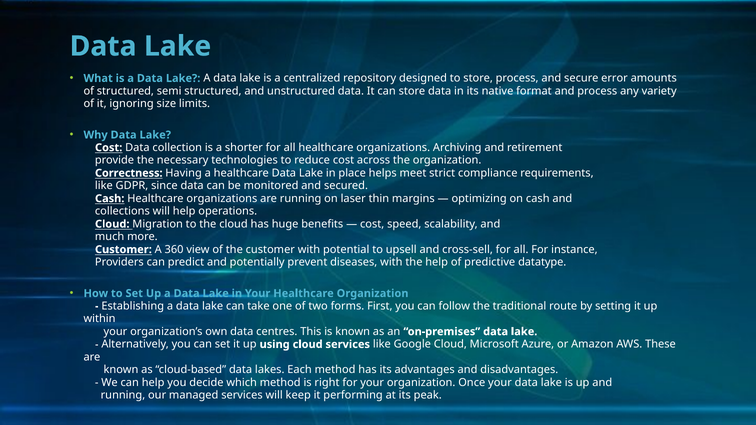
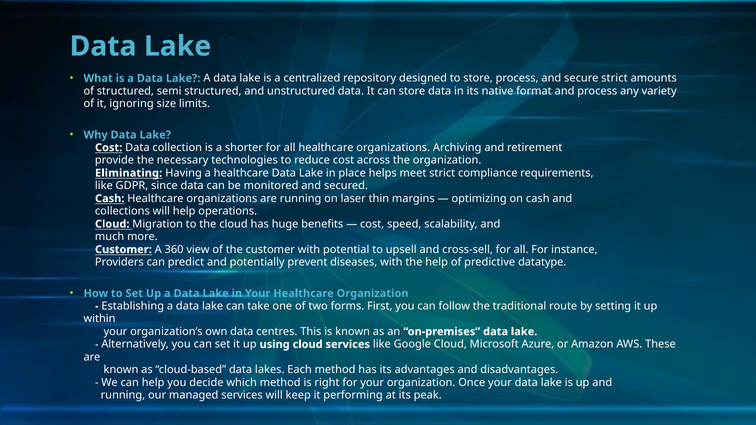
secure error: error -> strict (614, 78)
Correctness: Correctness -> Eliminating (129, 173)
